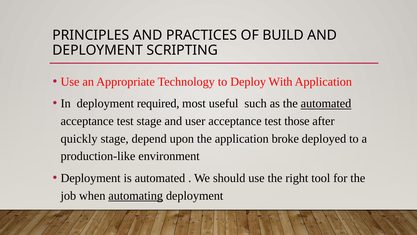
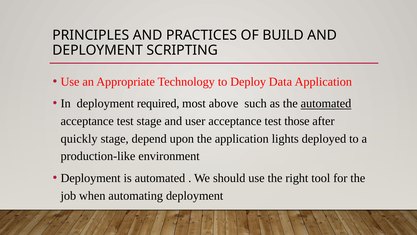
With: With -> Data (280, 82)
useful: useful -> above (224, 103)
broke: broke -> lights (285, 138)
automating underline: present -> none (136, 195)
